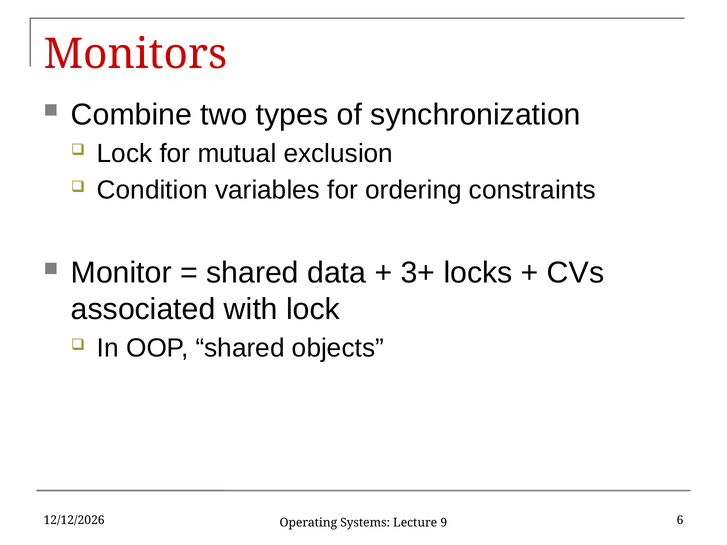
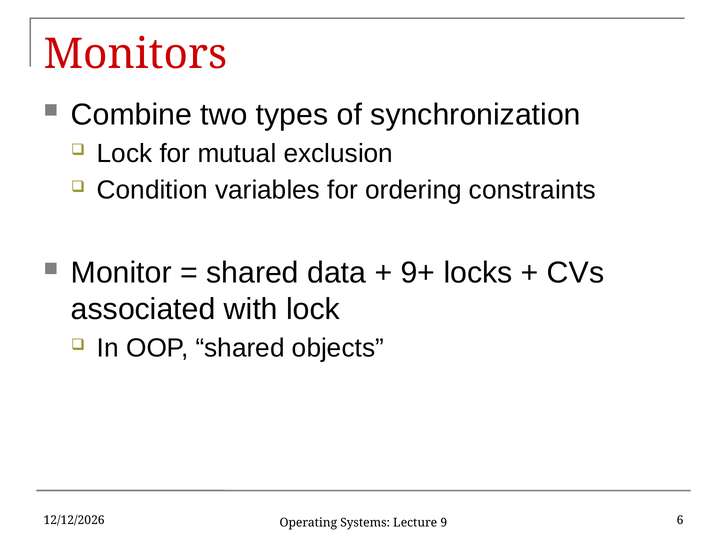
3+: 3+ -> 9+ (418, 273)
